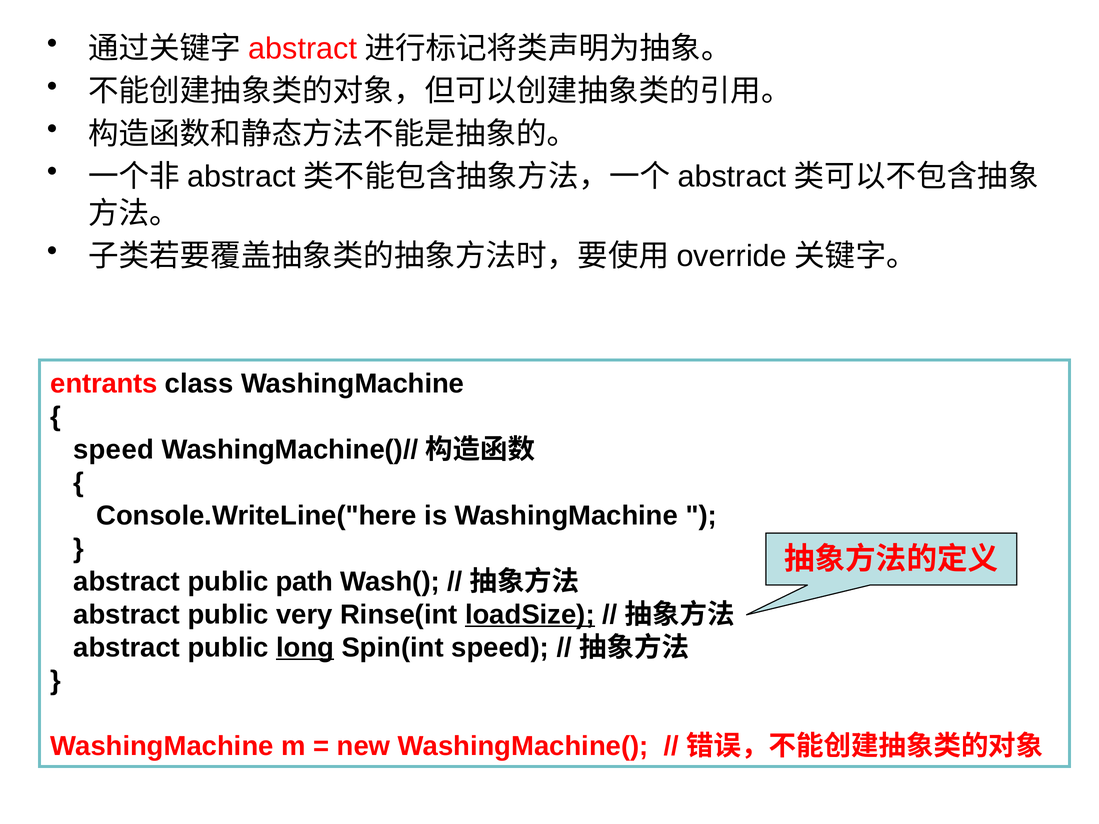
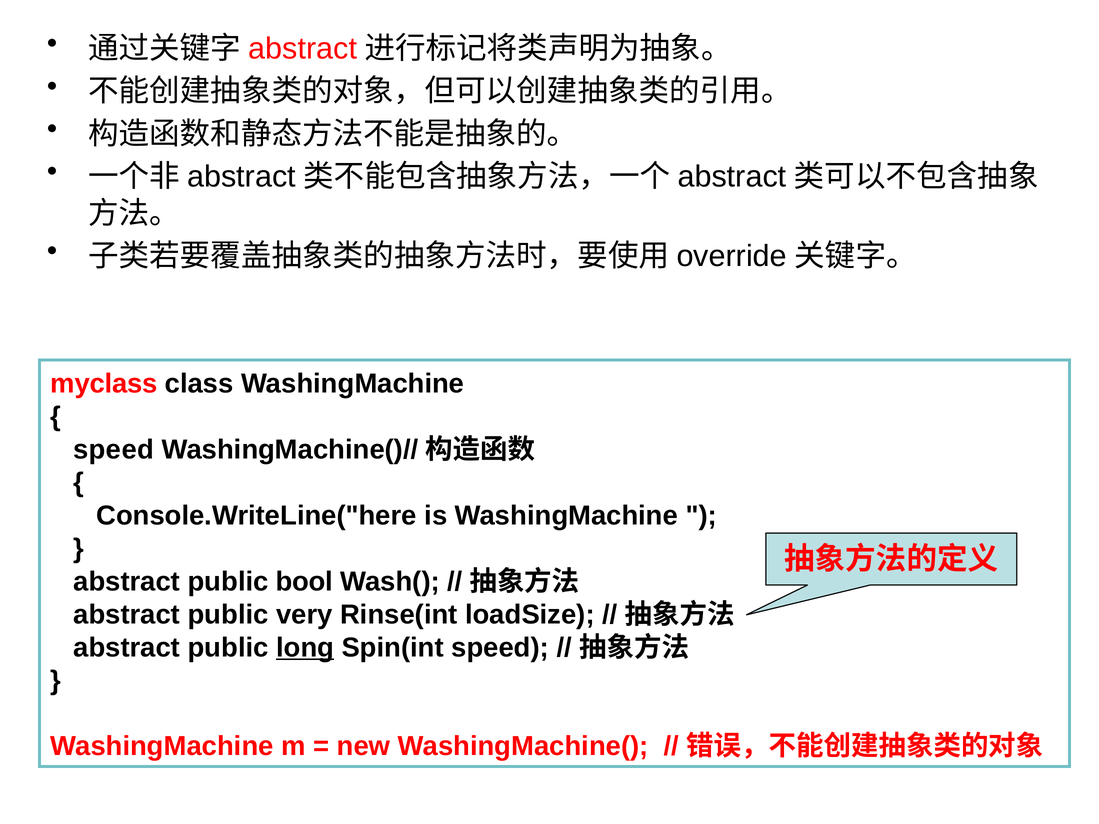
entrants: entrants -> myclass (104, 384)
path: path -> bool (304, 582)
loadSize underline: present -> none (530, 615)
